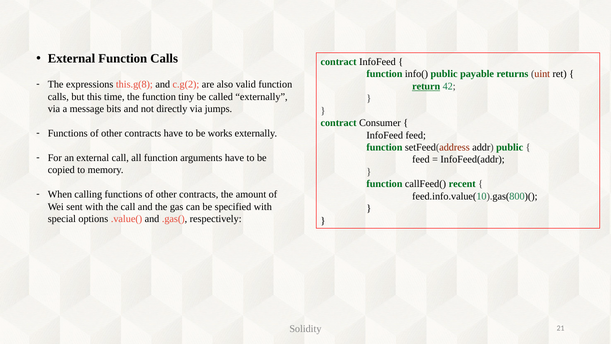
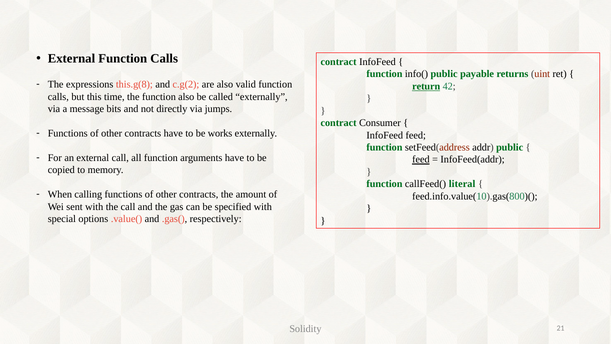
function tiny: tiny -> also (186, 97)
feed underline: none -> present (421, 159)
recent: recent -> literal (462, 184)
